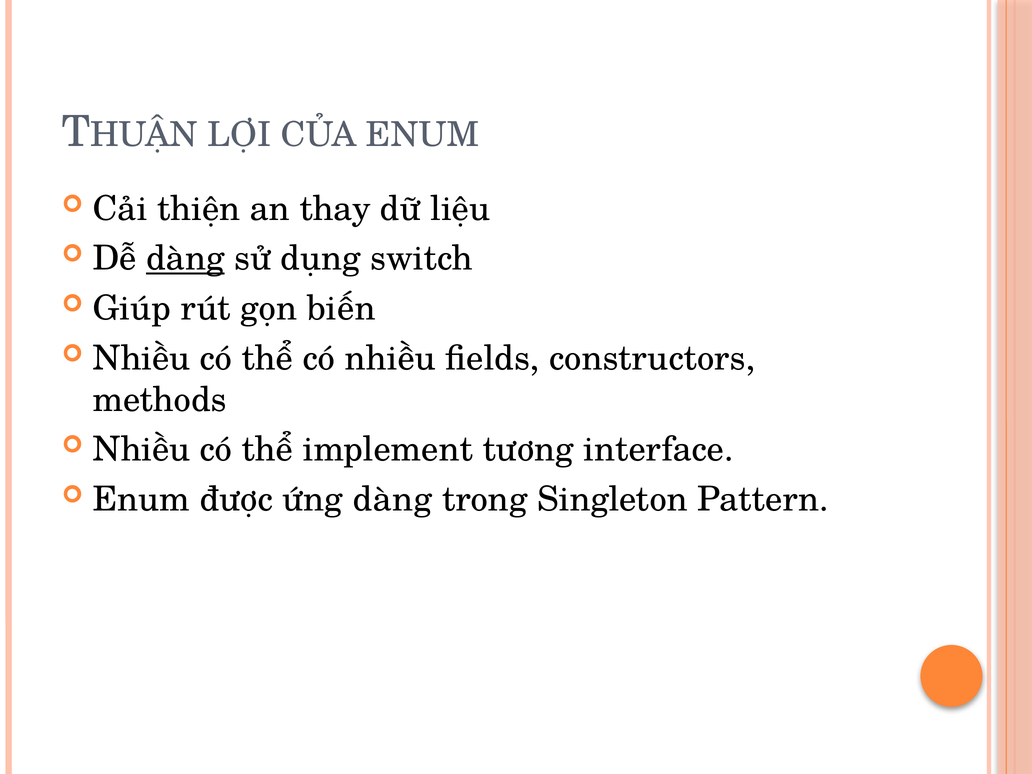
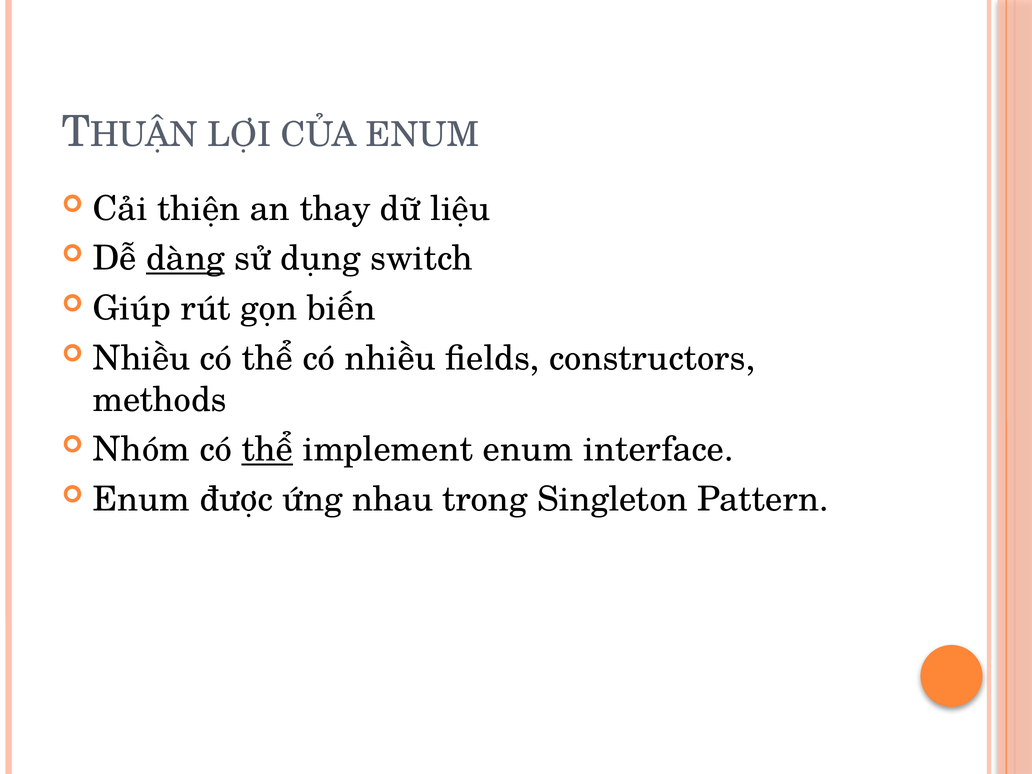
Nhiều: Nhiều -> Nhóm (141, 450)
thể underline: none -> present (267, 450)
implement tương: tương -> enum (528, 450)
ứng dàng: dàng -> nhau (393, 499)
